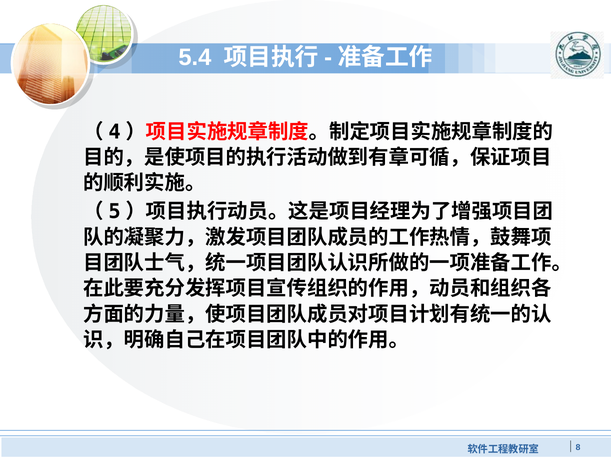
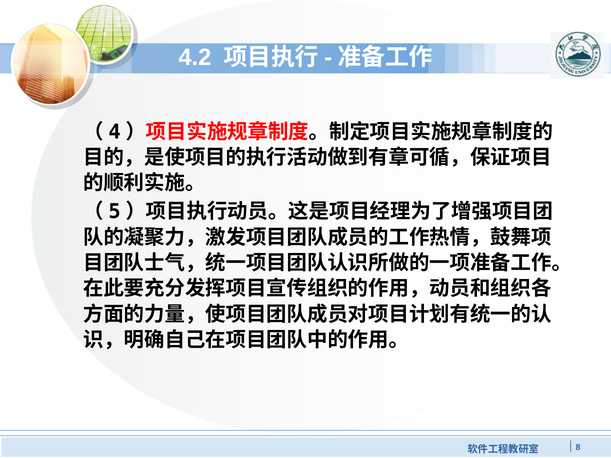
5.4: 5.4 -> 4.2 (195, 57)
